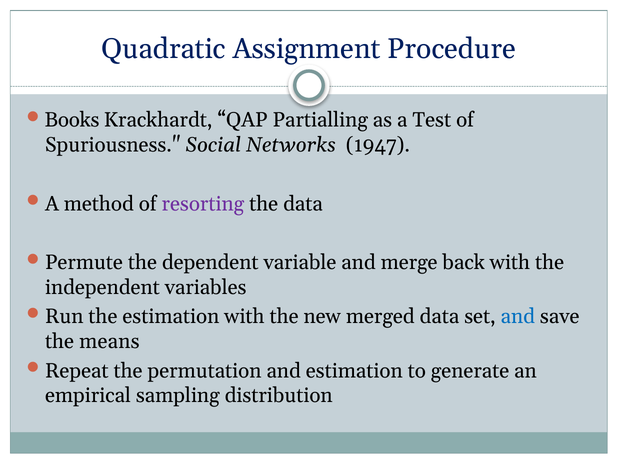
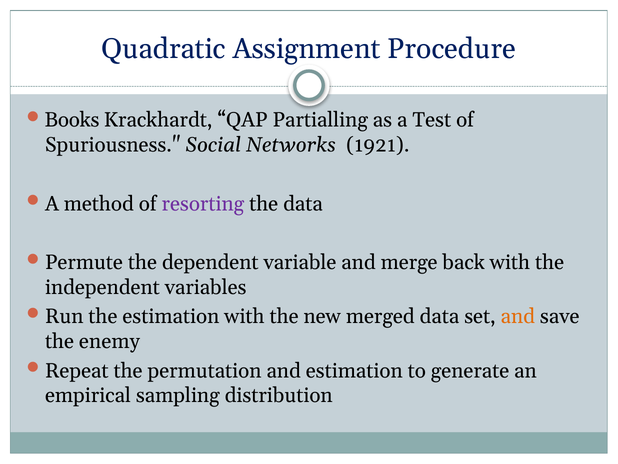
1947: 1947 -> 1921 (378, 145)
and colour: blue -> orange (518, 316)
means: means -> enemy (109, 341)
